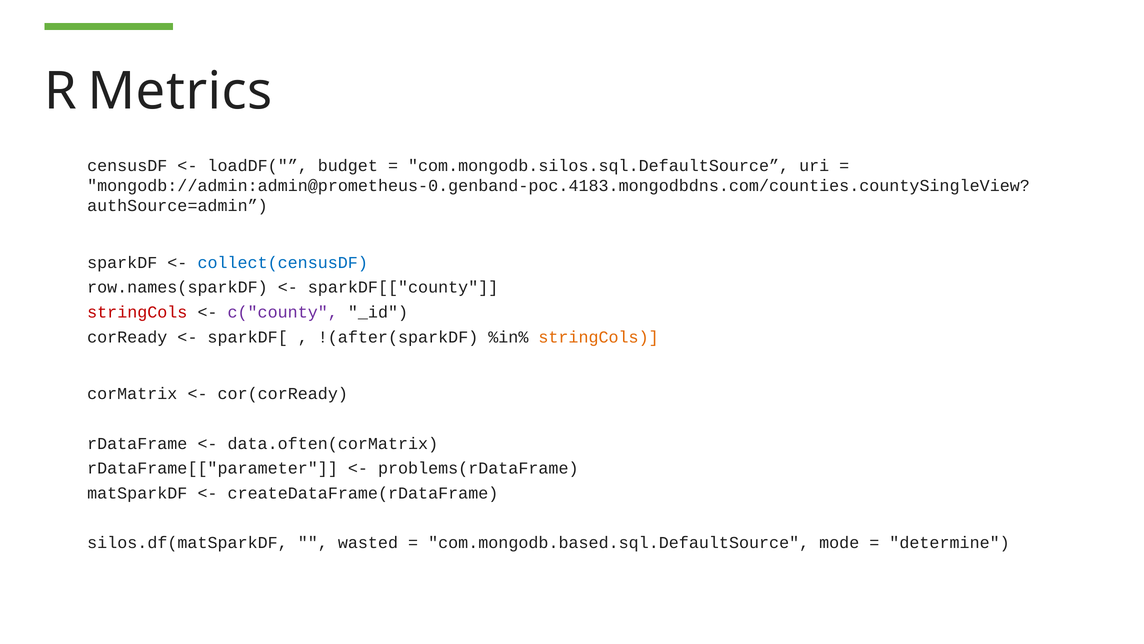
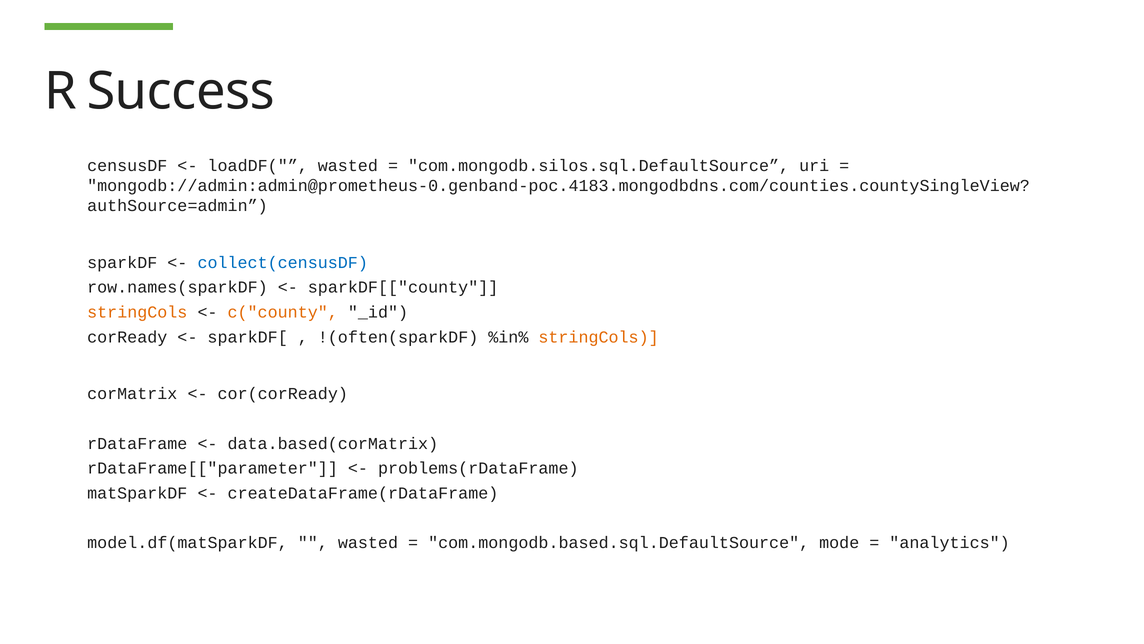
Metrics: Metrics -> Success (181, 91)
loadDF( budget: budget -> wasted (348, 166)
stringCols colour: red -> orange (137, 312)
c("county colour: purple -> orange (283, 312)
!(after(sparkDF: !(after(sparkDF -> !(often(sparkDF (398, 337)
data.often(corMatrix: data.often(corMatrix -> data.based(corMatrix (333, 443)
silos.df(matSparkDF: silos.df(matSparkDF -> model.df(matSparkDF (187, 542)
determine: determine -> analytics (950, 542)
